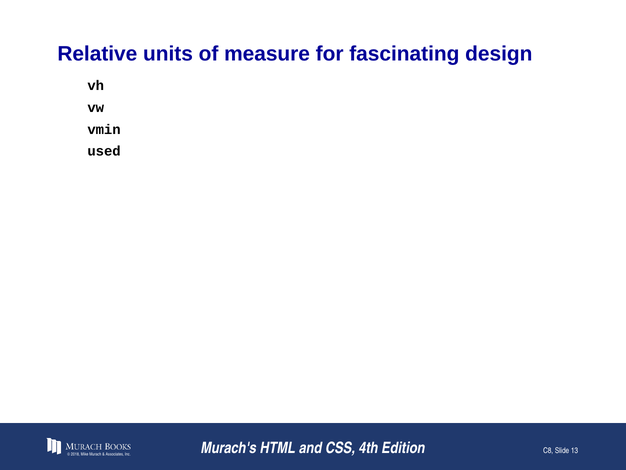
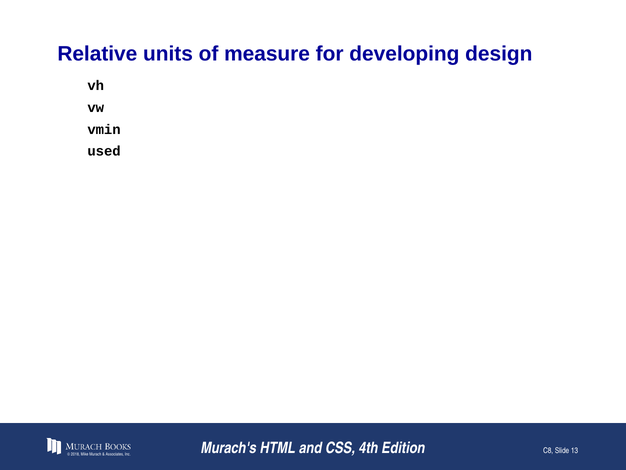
fascinating: fascinating -> developing (404, 54)
